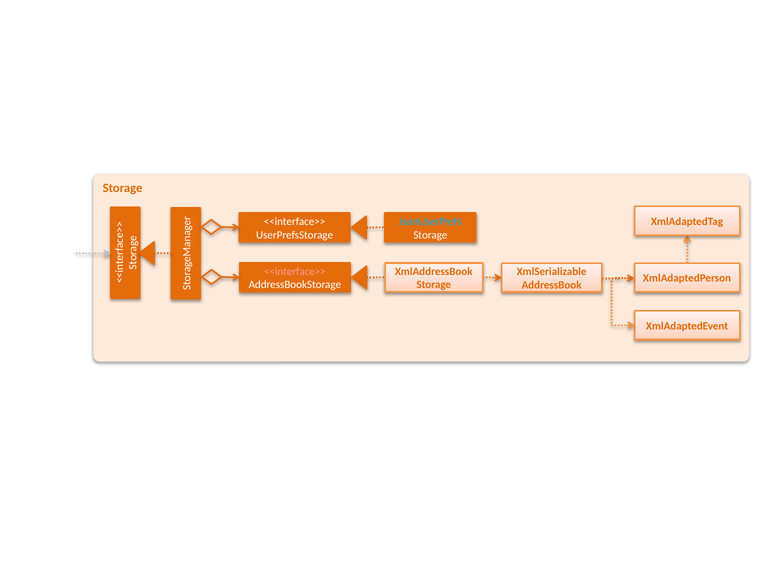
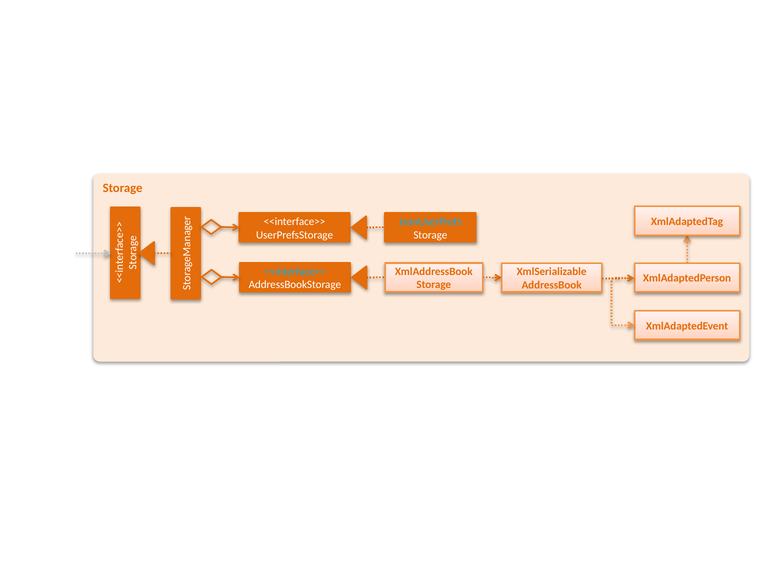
<<interface>> colour: pink -> light blue (295, 272)
